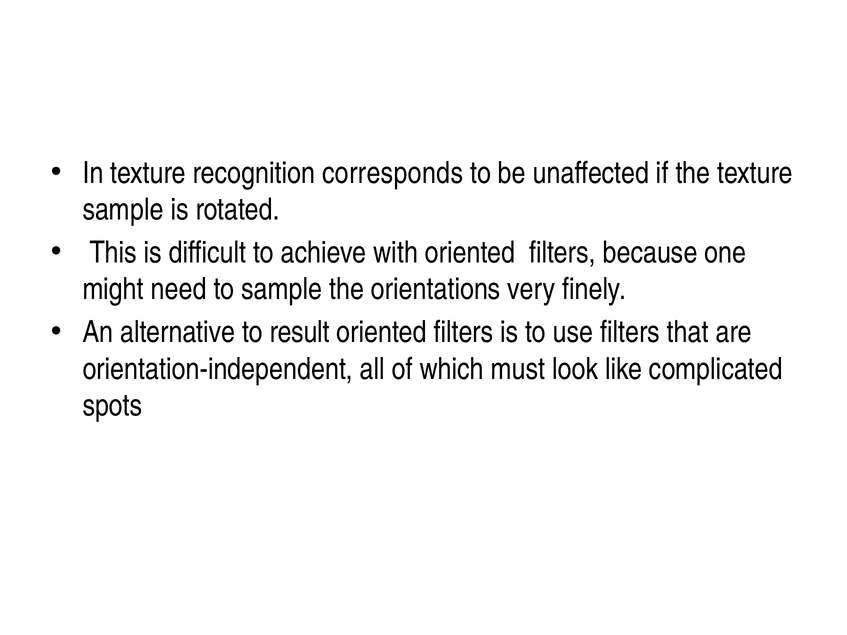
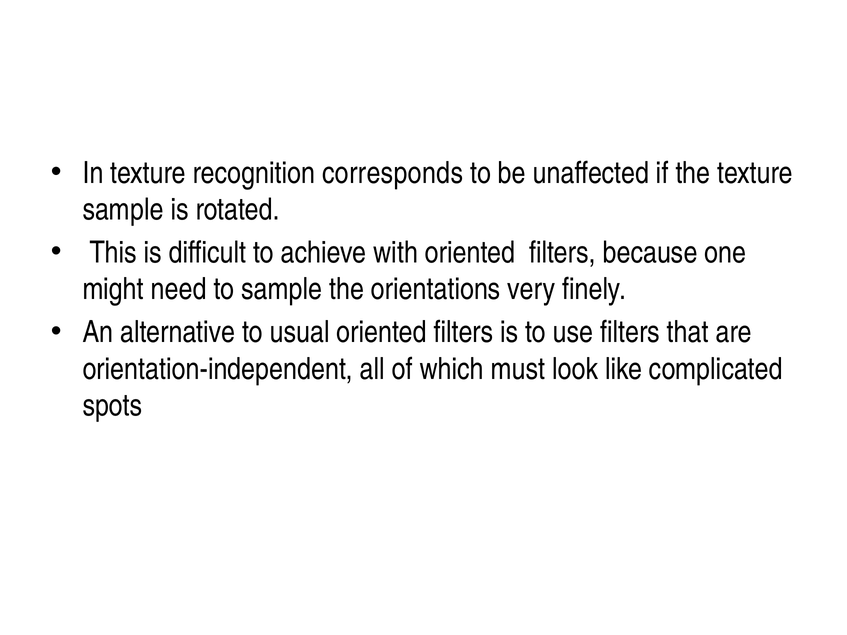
result: result -> usual (300, 332)
